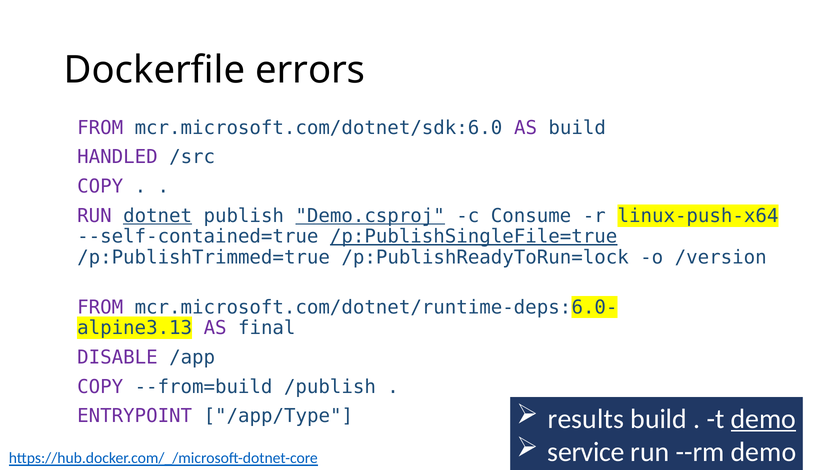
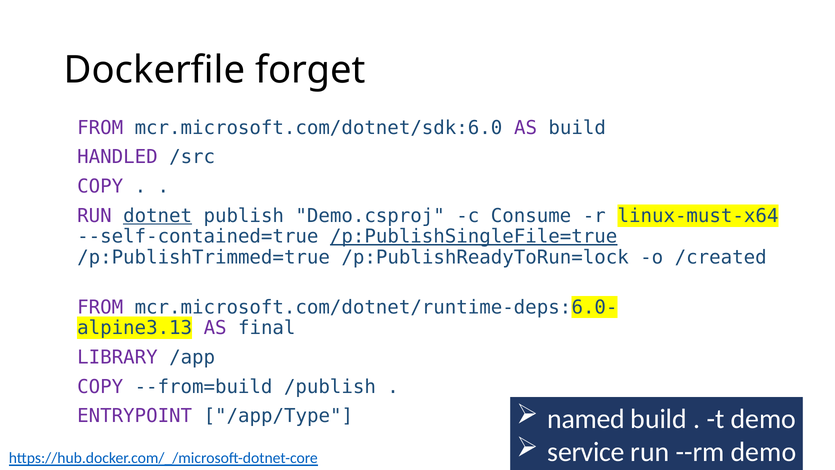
errors: errors -> forget (310, 70)
Demo.csproj underline: present -> none (370, 216)
linux-push-x64: linux-push-x64 -> linux-must-x64 (698, 216)
/version: /version -> /created (721, 257)
DISABLE: DISABLE -> LIBRARY (117, 357)
results: results -> named (586, 419)
demo underline: present -> none (763, 419)
